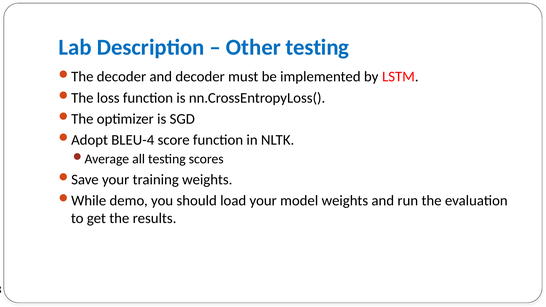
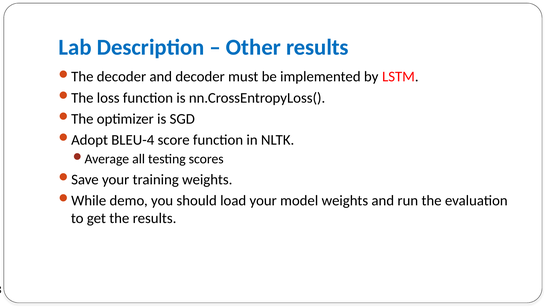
Other testing: testing -> results (317, 47)
